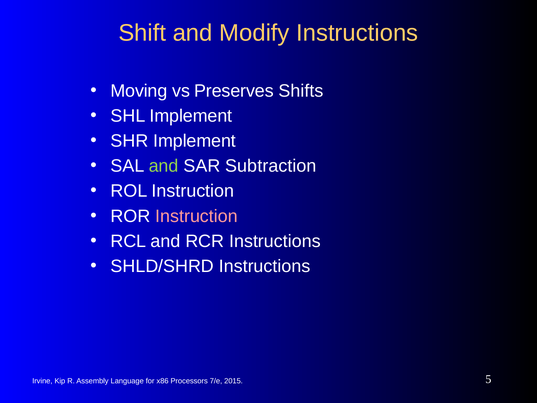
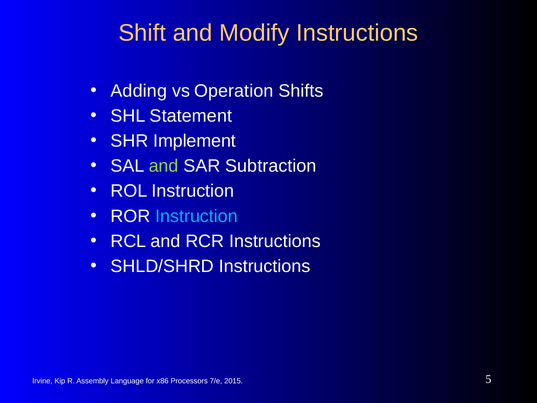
Moving: Moving -> Adding (139, 91)
Preserves: Preserves -> Operation (234, 91)
SHL Implement: Implement -> Statement (191, 116)
Instruction colour: pink -> light blue (197, 216)
